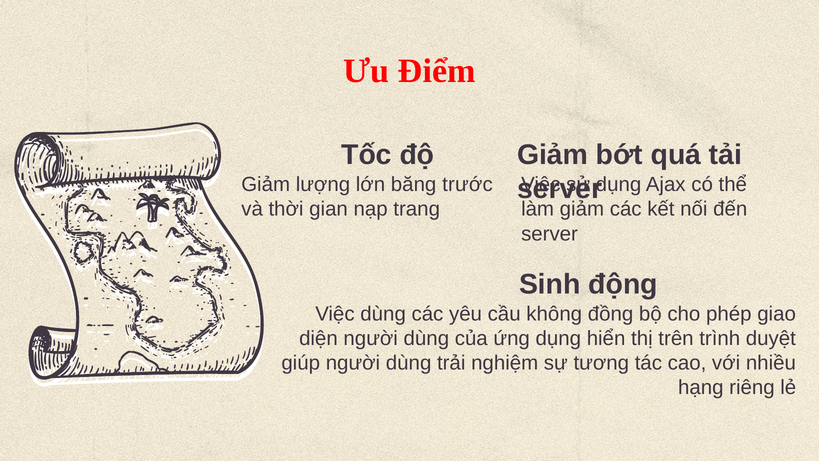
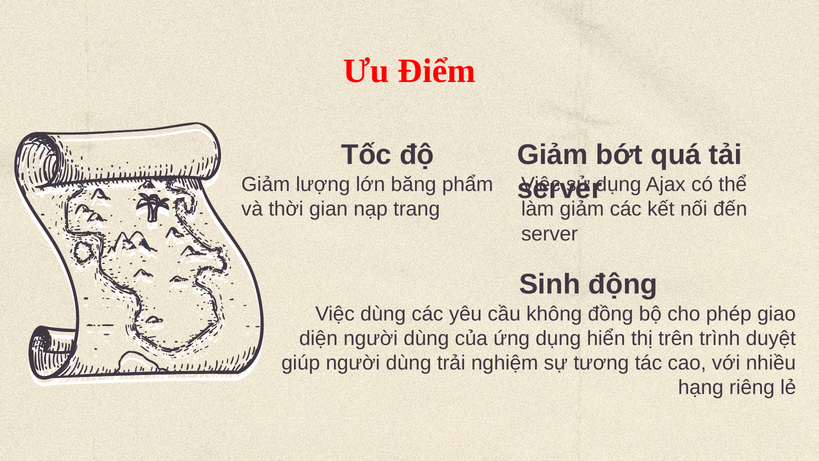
trước: trước -> phẩm (468, 184)
